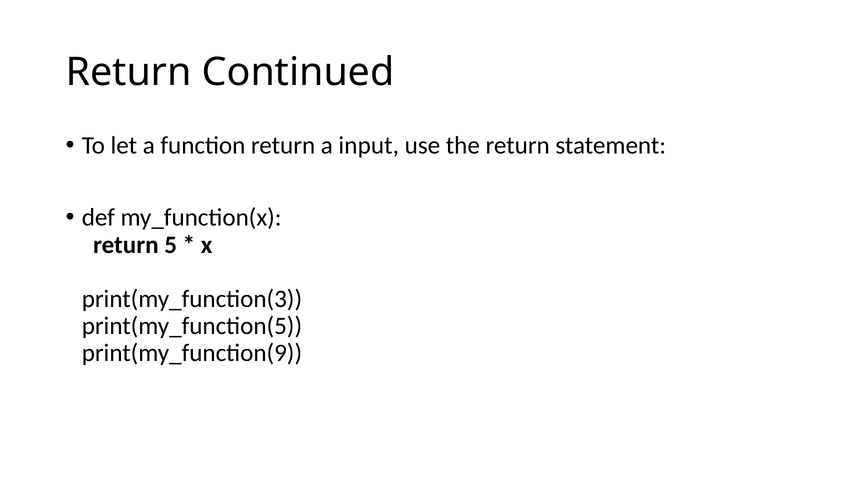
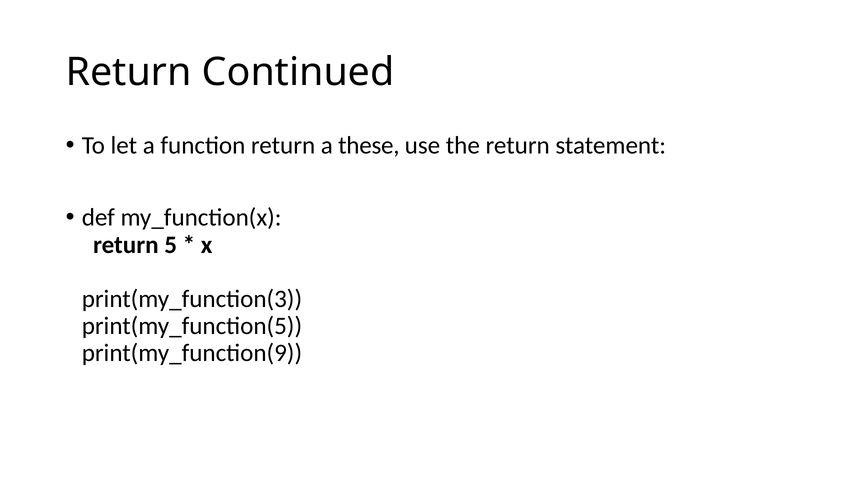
input: input -> these (369, 146)
